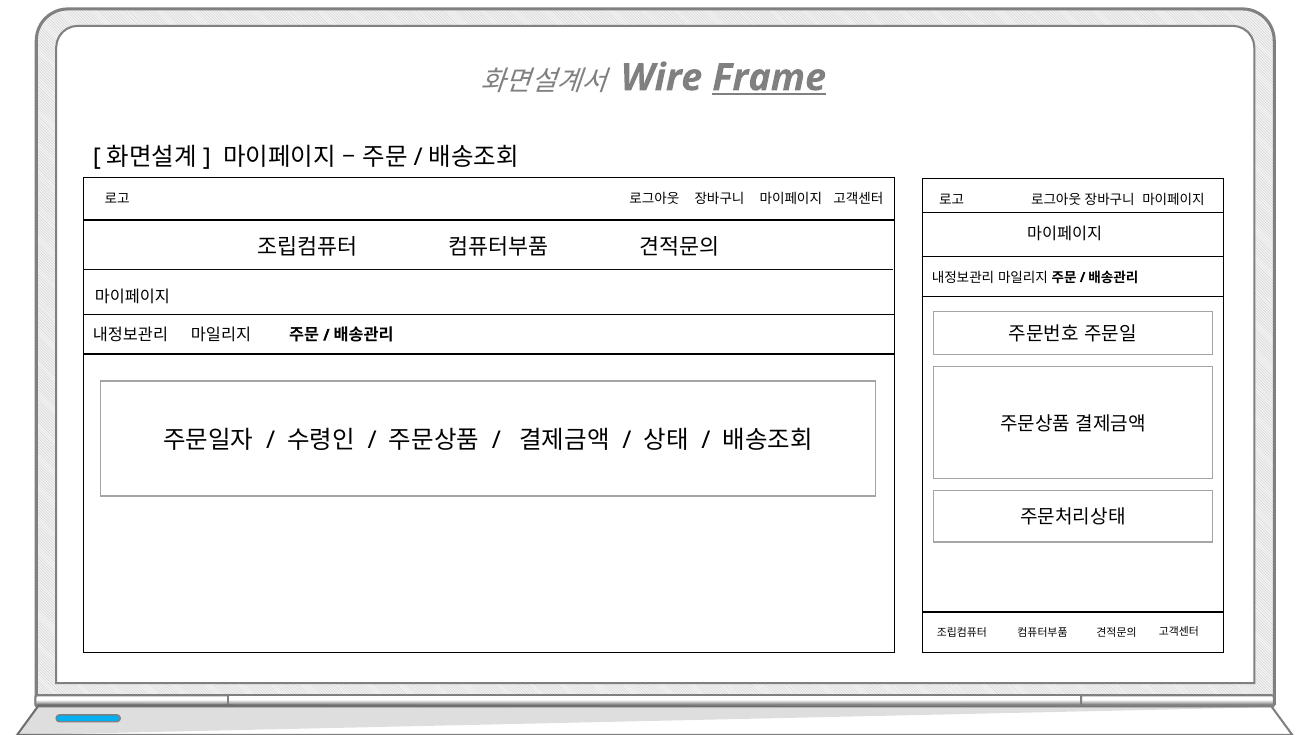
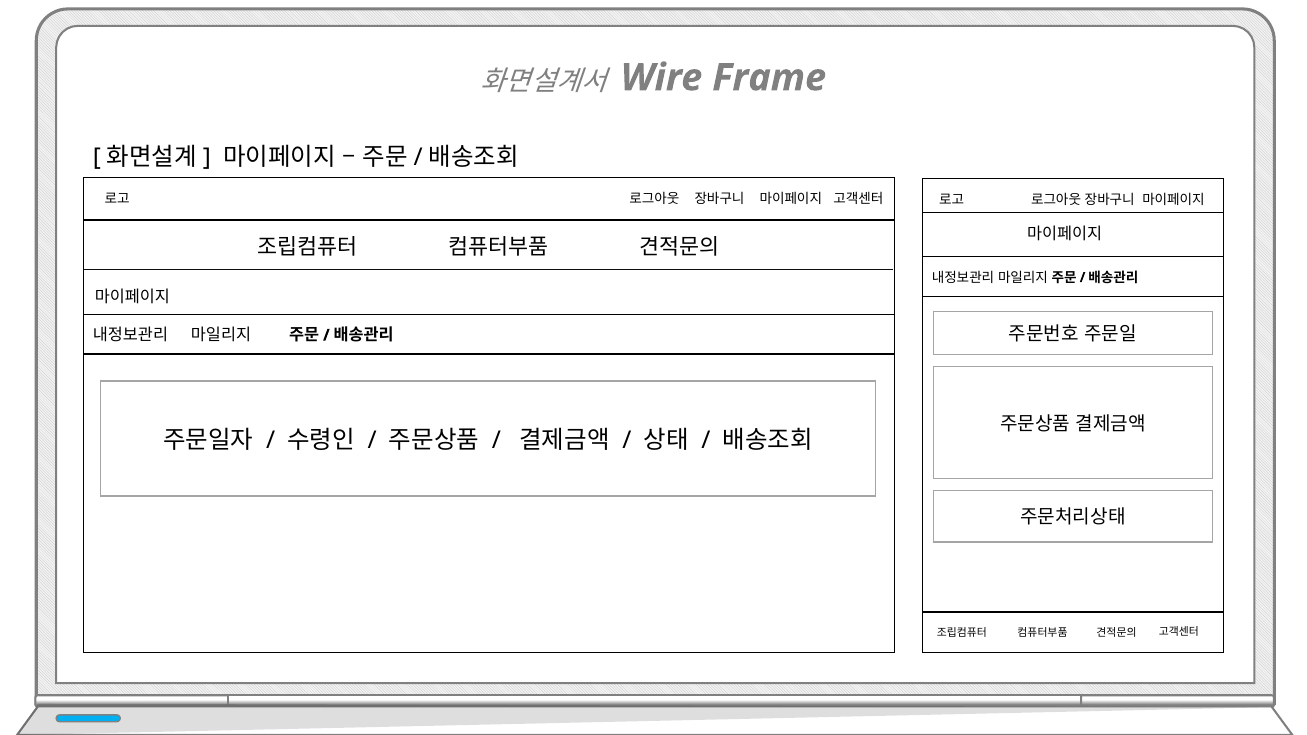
Frame underline: present -> none (769, 78)
